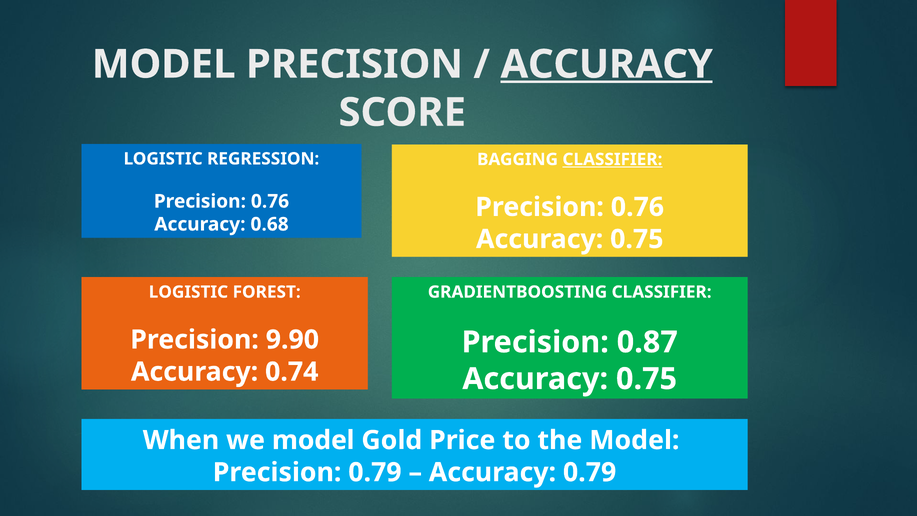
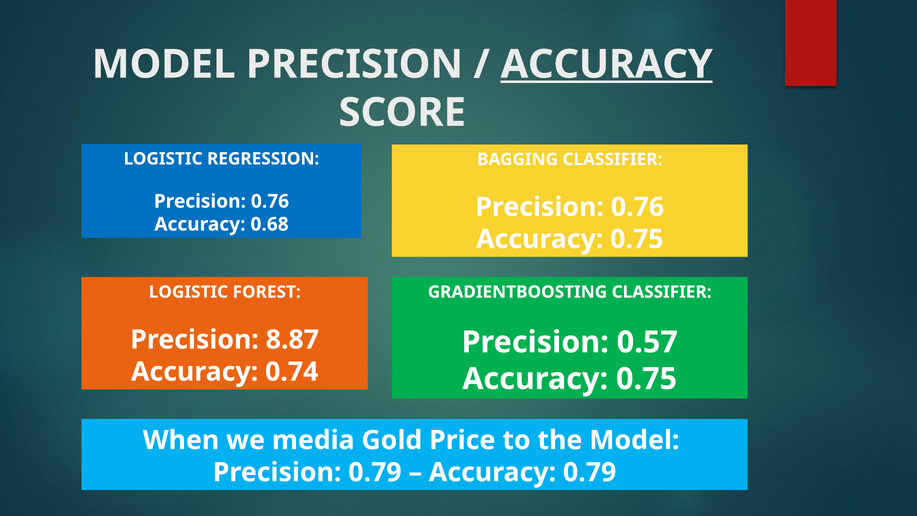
CLASSIFIER underline: present -> none (612, 159)
9.90: 9.90 -> 8.87 (292, 340)
0.87: 0.87 -> 0.57 (647, 342)
we model: model -> media (313, 440)
